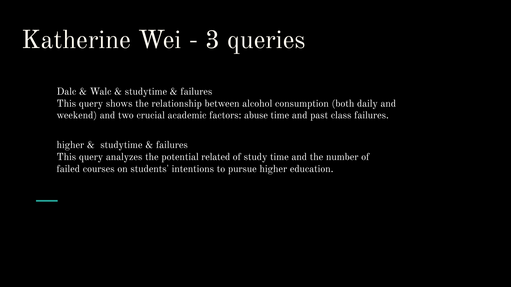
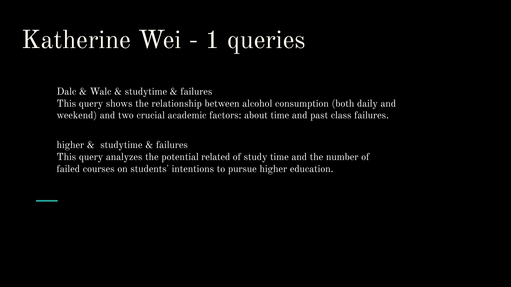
3: 3 -> 1 (213, 40)
abuse: abuse -> about (256, 116)
